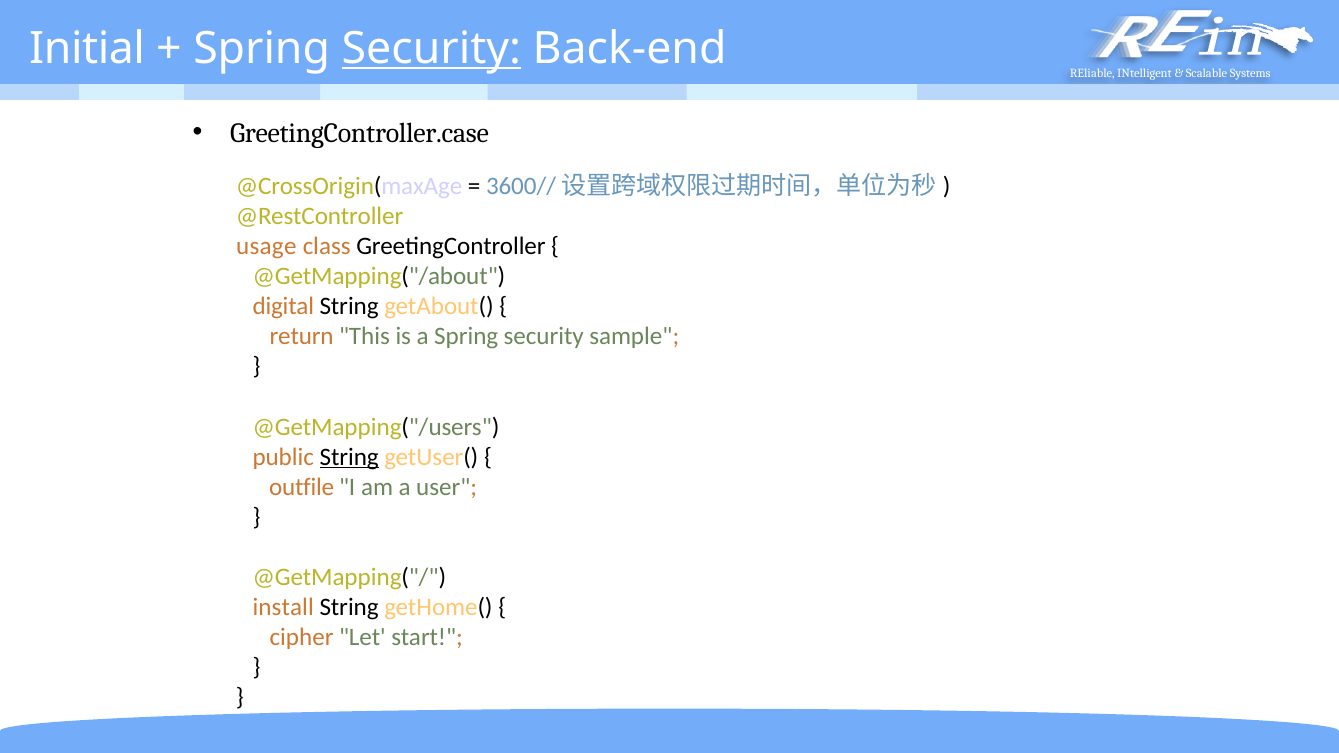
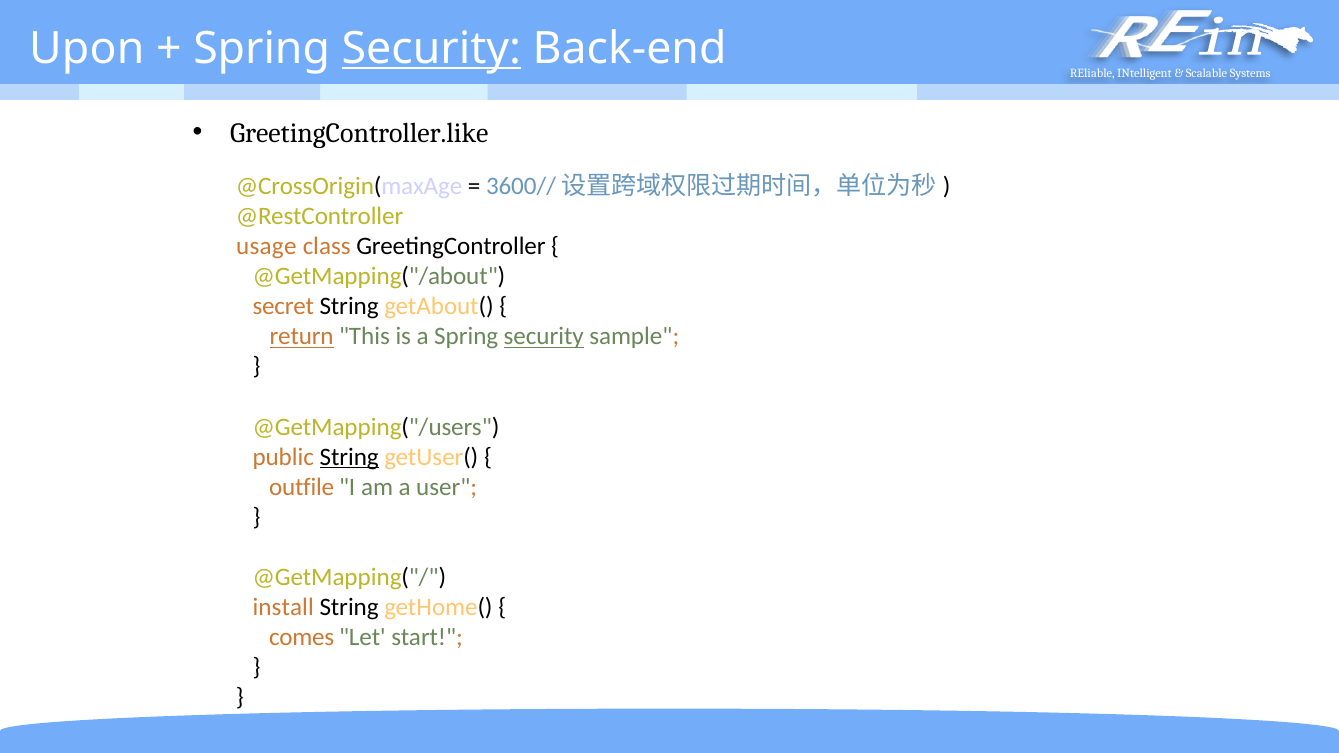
Initial: Initial -> Upon (87, 49)
GreetingController.case: GreetingController.case -> GreetingController.like (359, 133)
digital: digital -> secret (283, 307)
return underline: none -> present (302, 337)
security underline: none -> present (544, 337)
cipher: cipher -> comes (302, 638)
